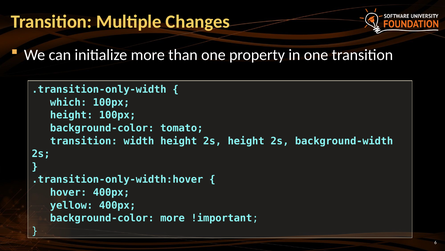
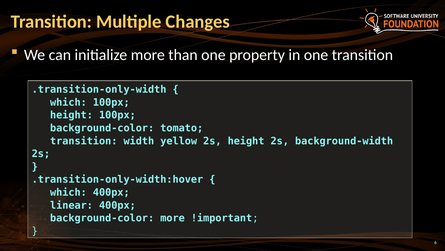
width height: height -> yellow (179, 141)
hover: hover -> which (68, 192)
yellow: yellow -> linear (71, 205)
